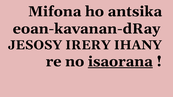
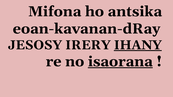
IHANY underline: none -> present (138, 45)
